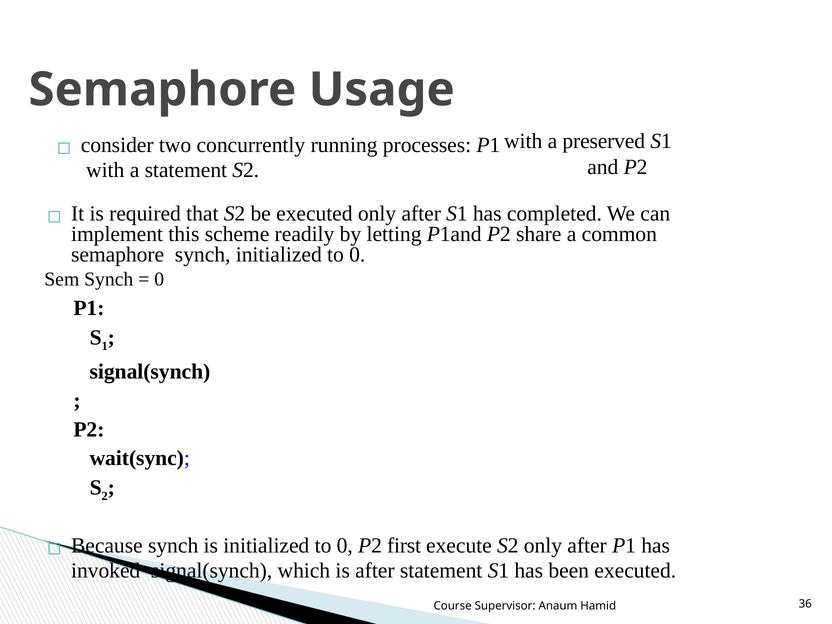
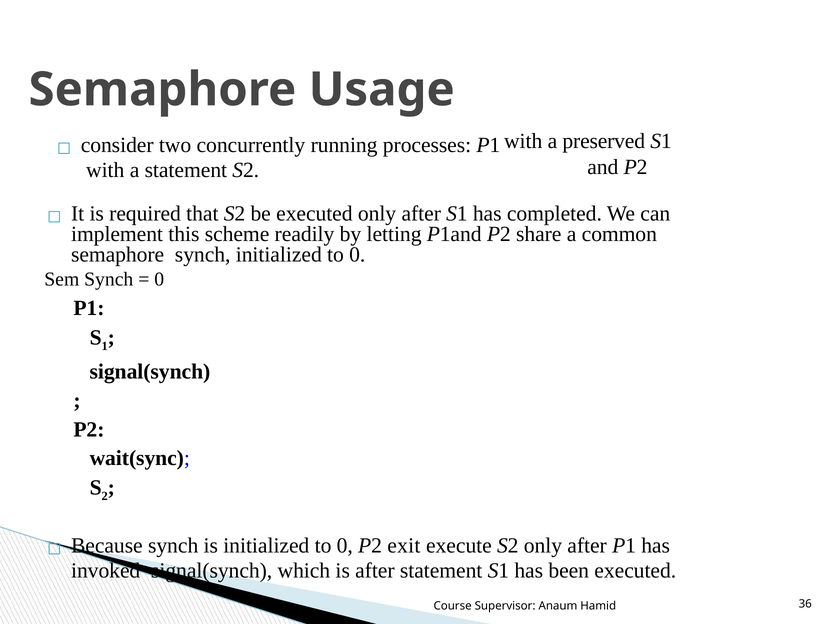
first: first -> exit (404, 546)
